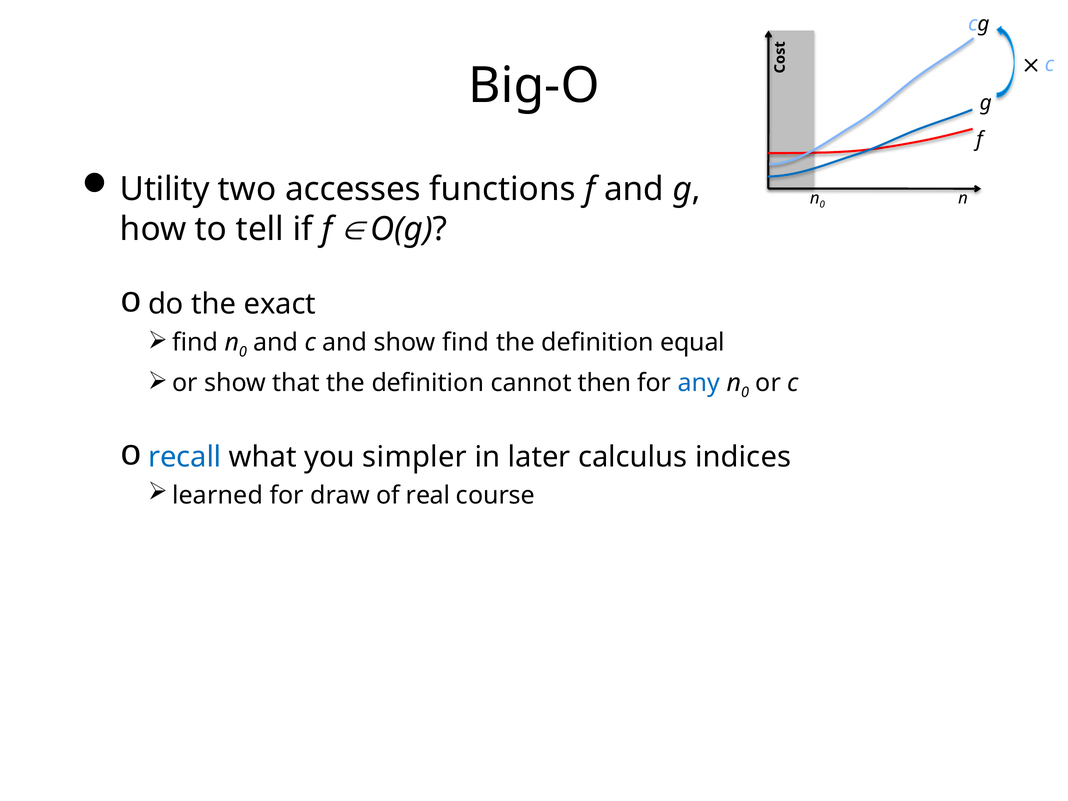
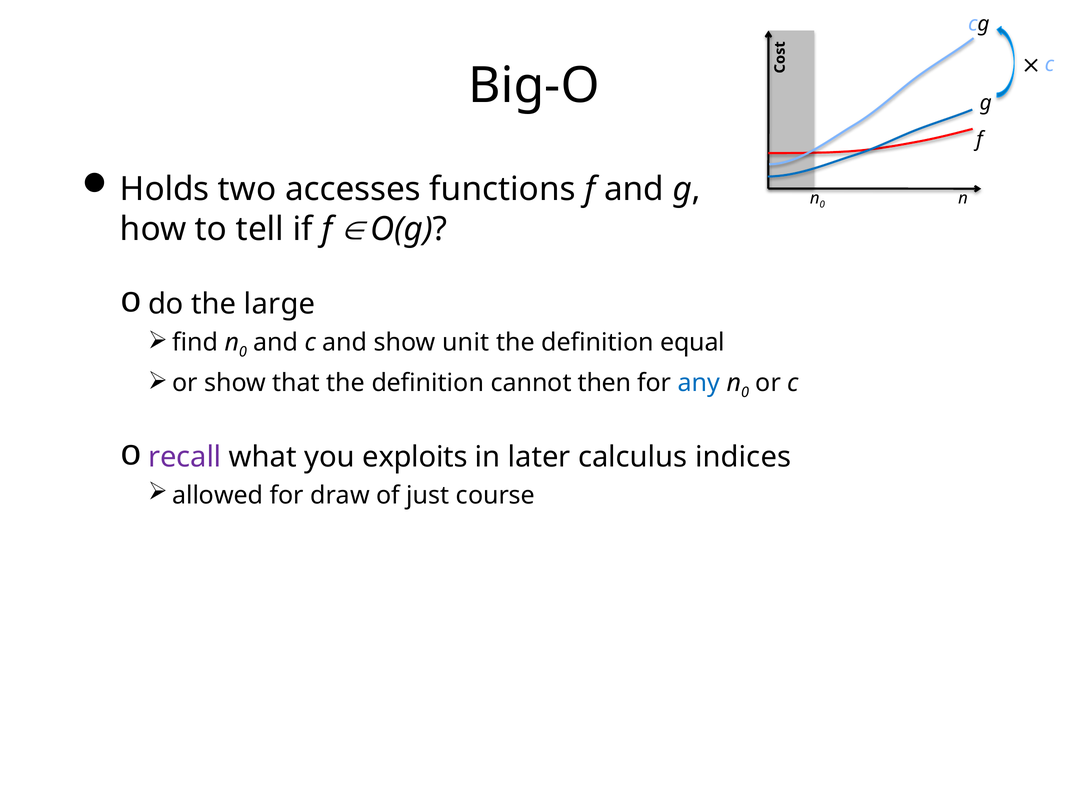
Utility: Utility -> Holds (165, 189)
exact: exact -> large (280, 304)
show find: find -> unit (466, 342)
recall colour: blue -> purple (185, 457)
simpler: simpler -> exploits (415, 457)
learned: learned -> allowed (218, 496)
real: real -> just (428, 496)
